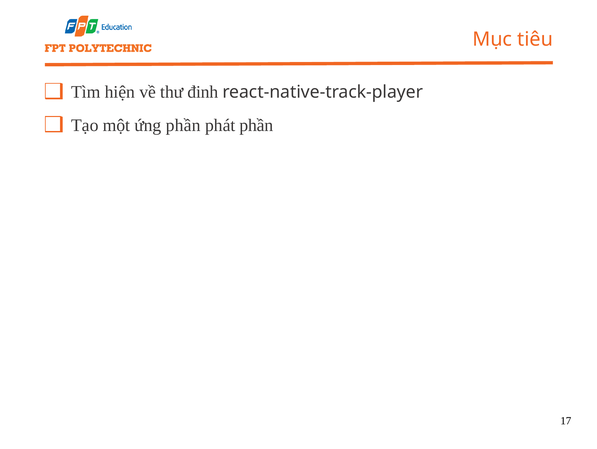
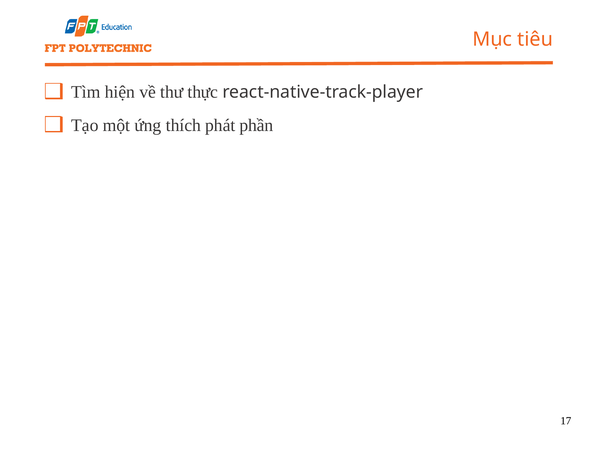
đinh: đinh -> thực (203, 92)
ứng phần: phần -> thích (183, 125)
